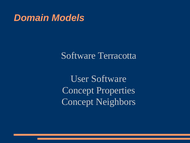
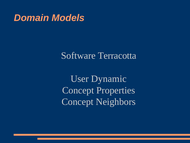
User Software: Software -> Dynamic (109, 78)
